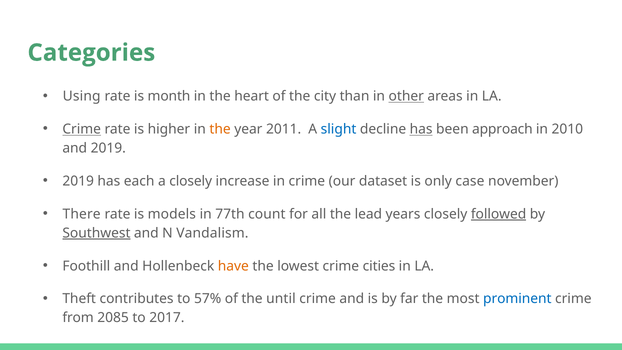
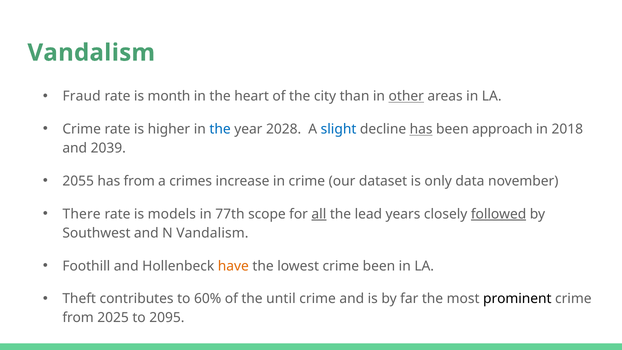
Categories: Categories -> Vandalism (91, 53)
Using: Using -> Fraud (82, 96)
Crime underline: present -> none (82, 129)
the colour: orange -> blue (220, 129)
2011: 2011 -> 2028 (284, 129)
2010: 2010 -> 2018 (567, 129)
and 2019: 2019 -> 2039 (108, 148)
2019: 2019 -> 2055 (78, 181)
has each: each -> from (139, 181)
a closely: closely -> crimes (191, 181)
case: case -> data (470, 181)
count: count -> scope (267, 214)
all underline: none -> present (319, 214)
Southwest underline: present -> none (96, 233)
crime cities: cities -> been (379, 266)
57%: 57% -> 60% (208, 299)
prominent colour: blue -> black (517, 299)
2085: 2085 -> 2025 (113, 318)
2017: 2017 -> 2095 (167, 318)
